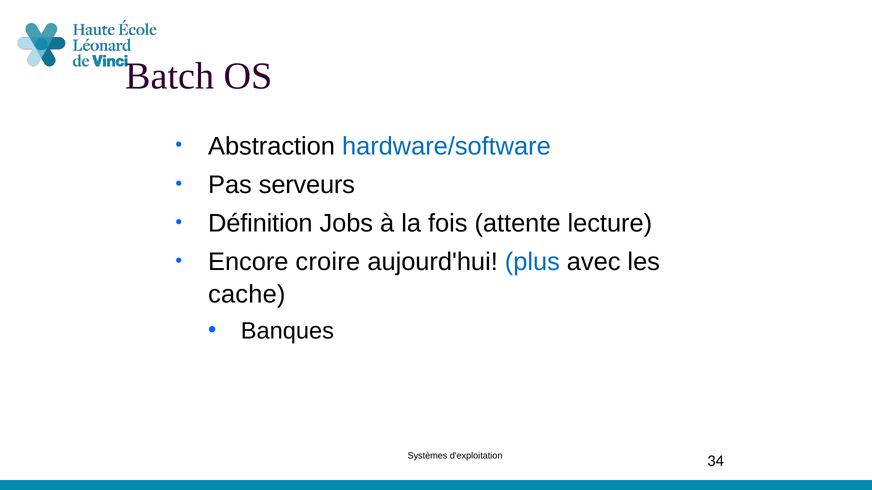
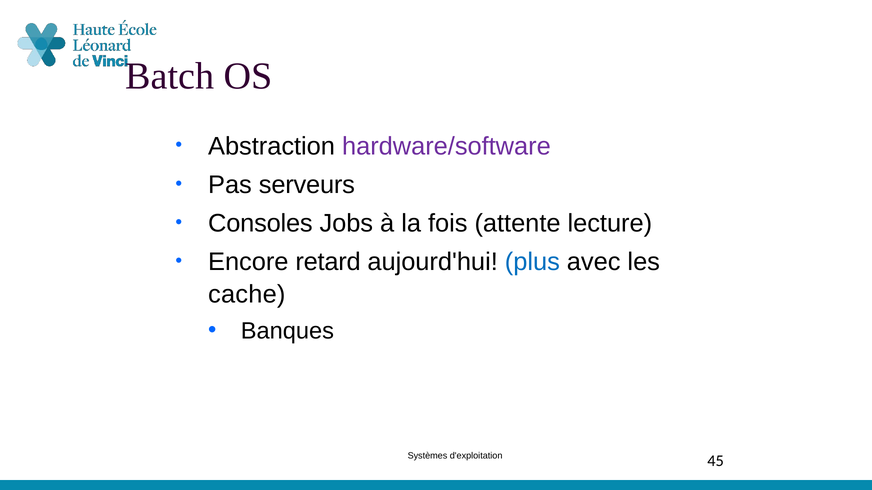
hardware/software colour: blue -> purple (446, 146)
Définition: Définition -> Consoles (260, 224)
croire: croire -> retard (328, 262)
34: 34 -> 45 (716, 461)
